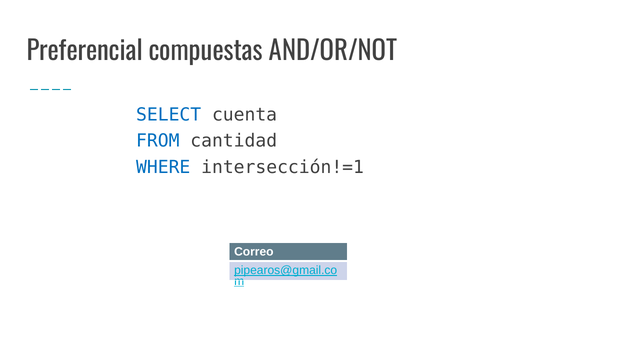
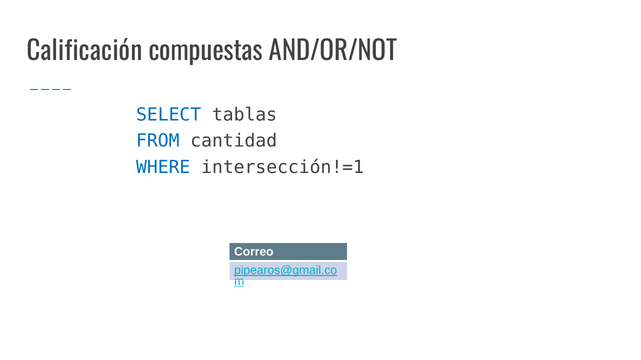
Preferencial: Preferencial -> Calificación (84, 52)
cuenta: cuenta -> tablas (245, 115)
